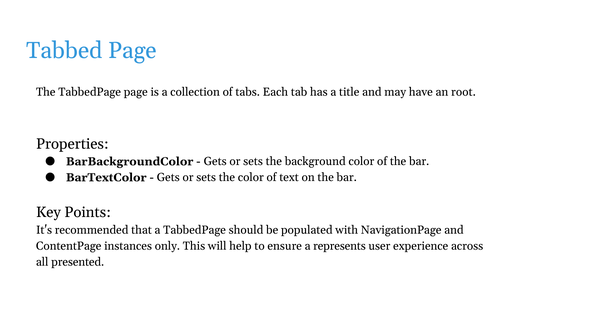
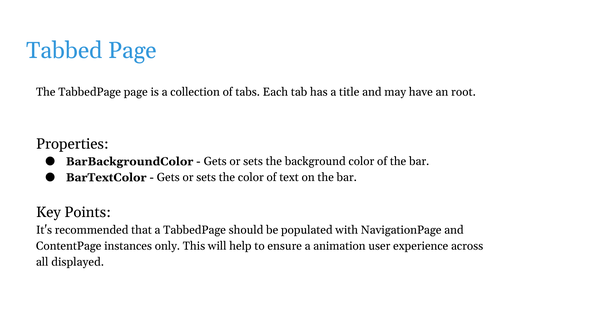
represents: represents -> animation (339, 246)
presented: presented -> displayed (78, 262)
